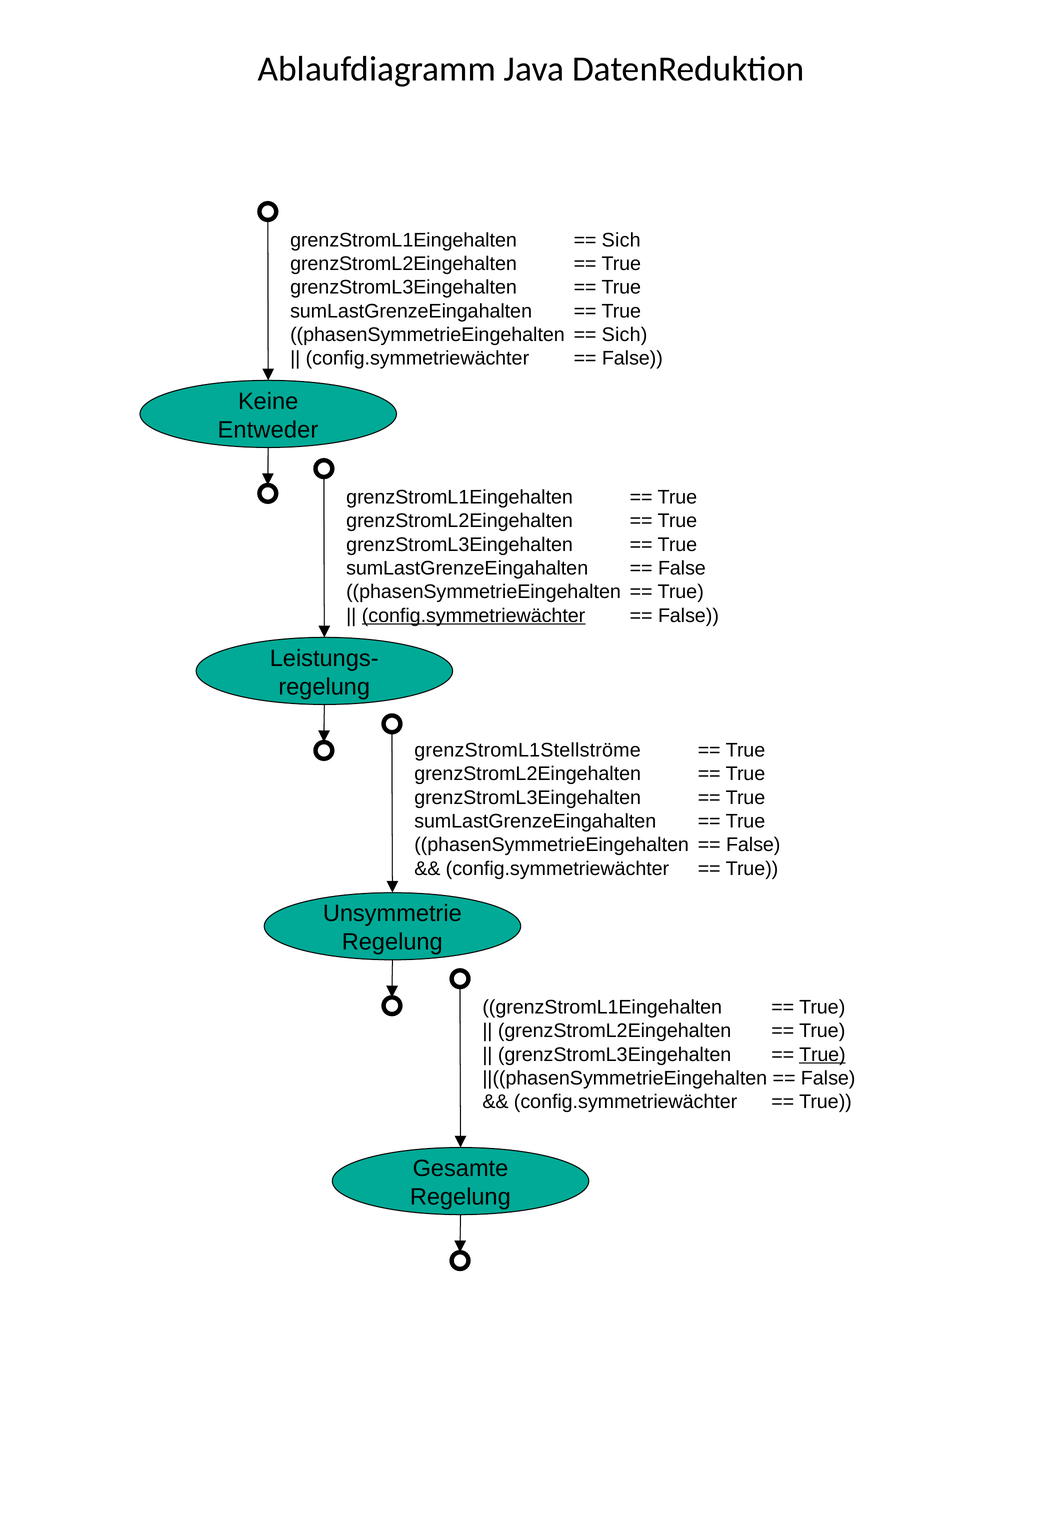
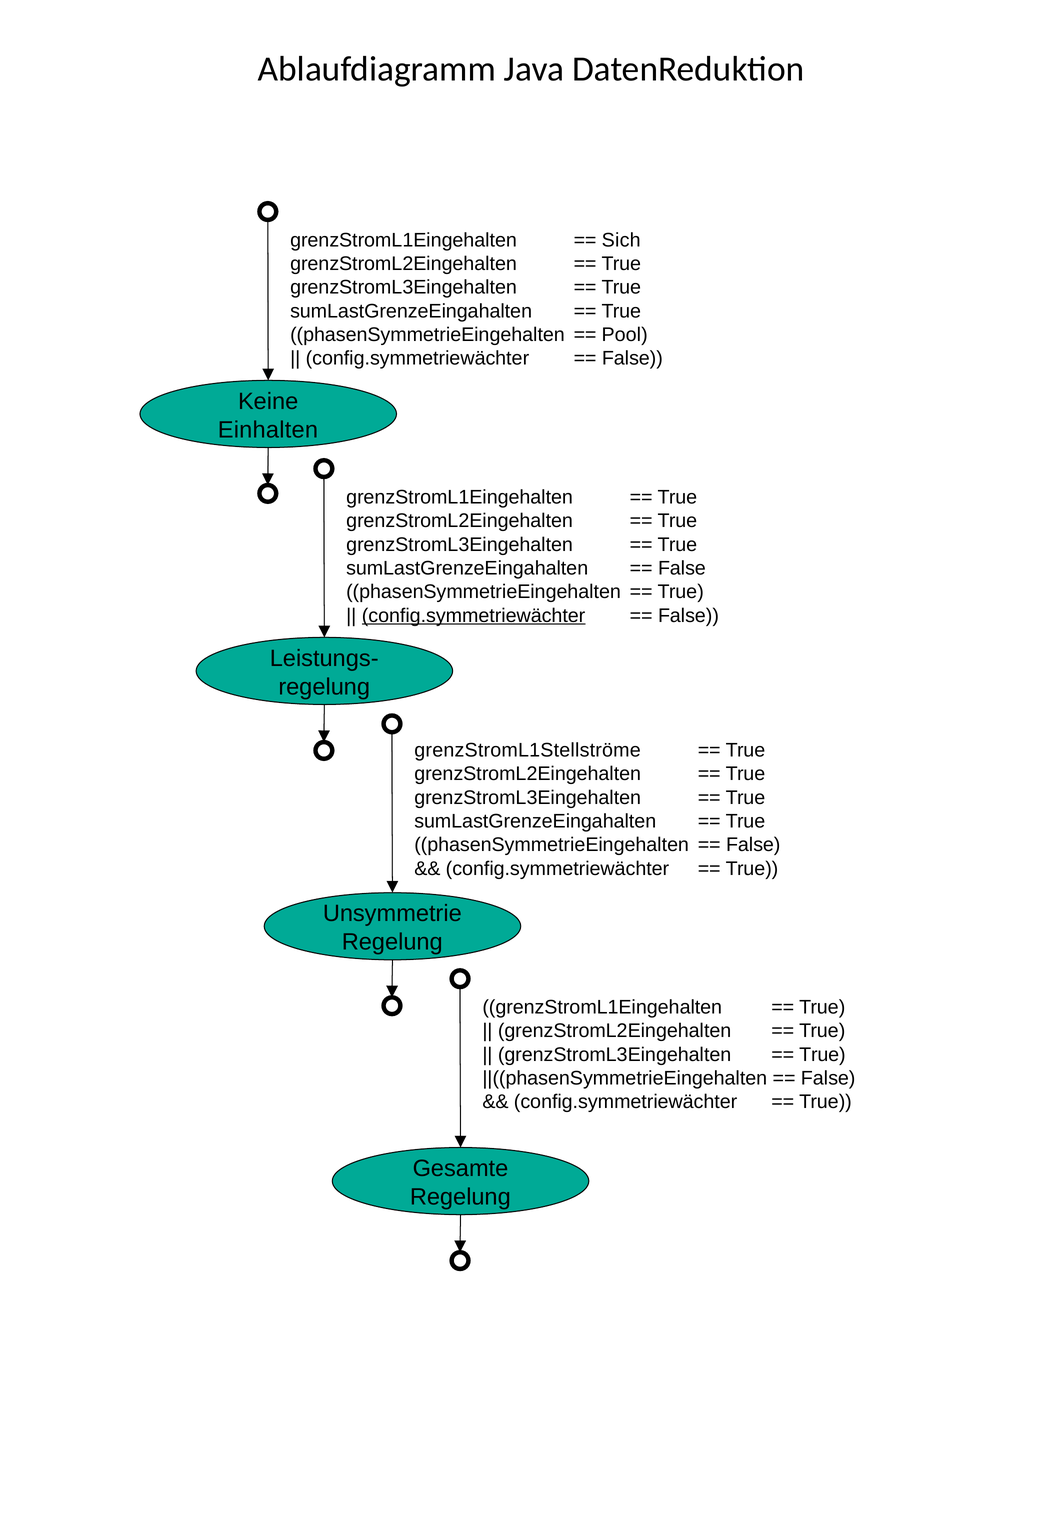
Sich: Sich -> Pool (625, 335)
Entweder: Entweder -> Einhalten (268, 430)
True underline: present -> none (822, 1054)
